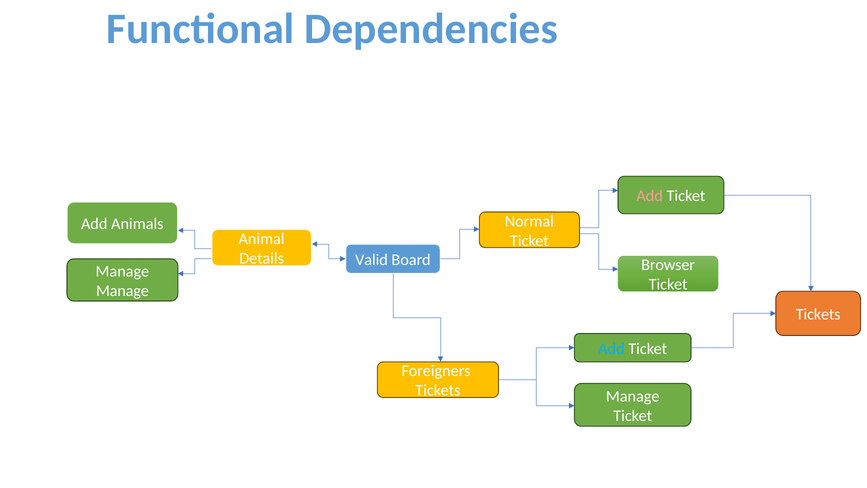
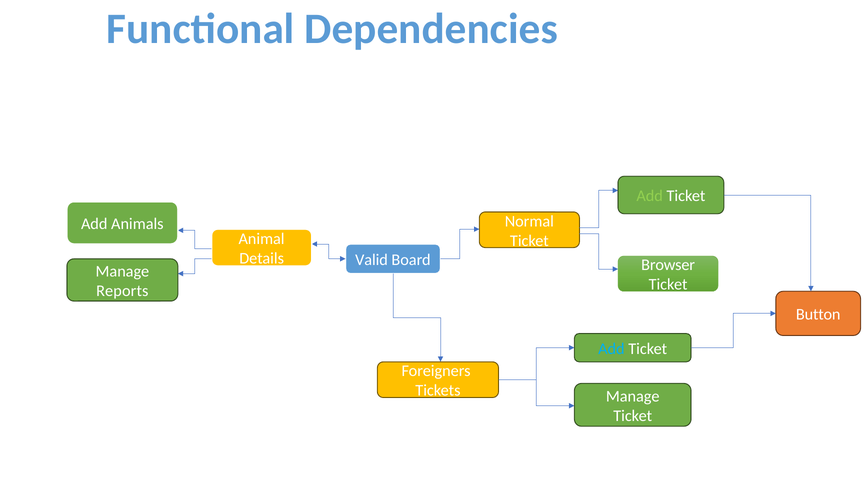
Add colour: pink -> light green (650, 196)
Manage: Manage -> Reports (122, 291)
Tickets: Tickets -> Button (818, 314)
